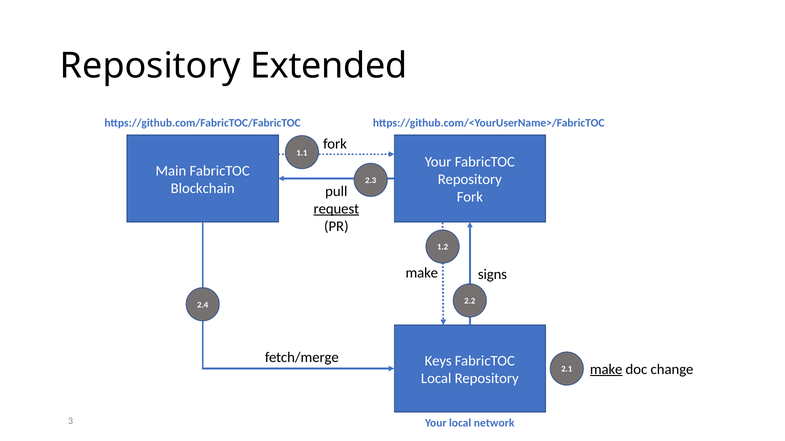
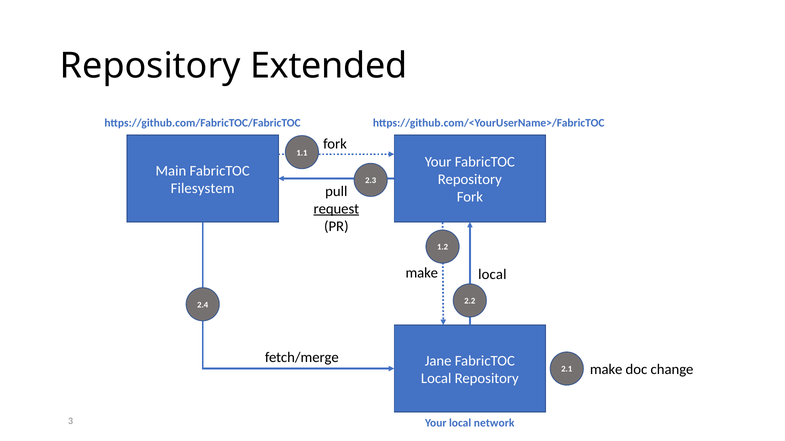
Blockchain: Blockchain -> Filesystem (203, 189)
signs: signs -> local (492, 275)
Keys: Keys -> Jane (438, 361)
make underline: present -> none (606, 370)
